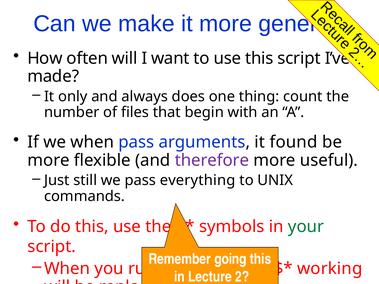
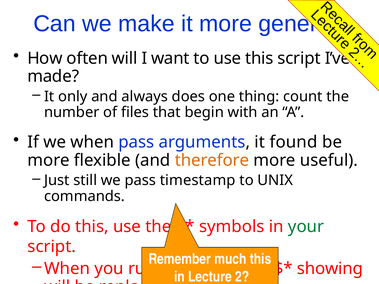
therefore colour: purple -> orange (212, 160)
everything: everything -> timestamp (198, 181)
going: going -> much (230, 259)
working: working -> showing (330, 269)
